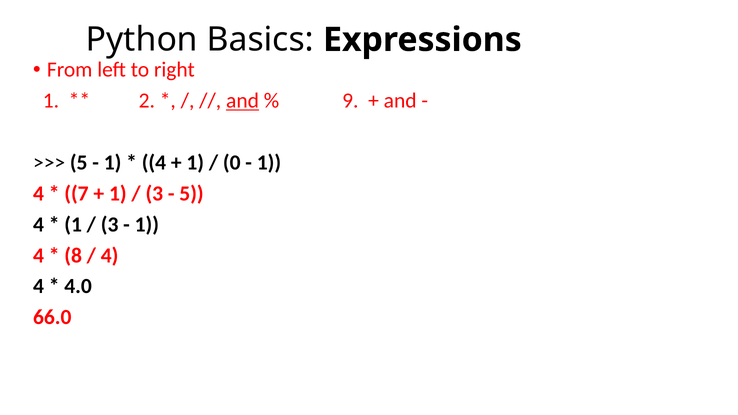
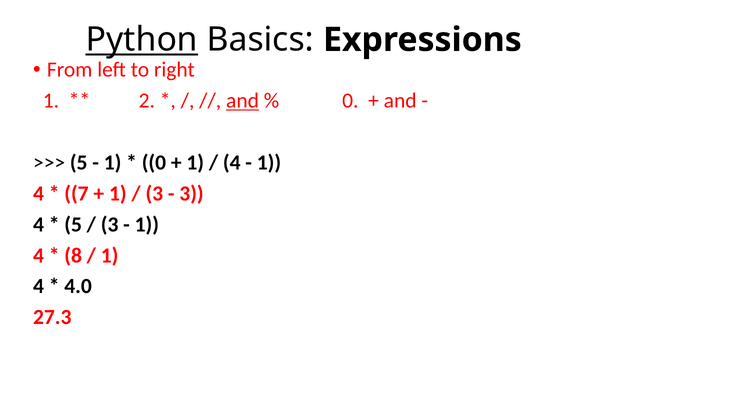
Python underline: none -> present (142, 40)
9: 9 -> 0 (350, 101)
4: 4 -> 0 (154, 163)
0: 0 -> 4 (232, 163)
5: 5 -> 3 (191, 194)
1: 1 -> 5 (73, 225)
4: 4 -> 1 (110, 255)
66.0: 66.0 -> 27.3 (52, 317)
